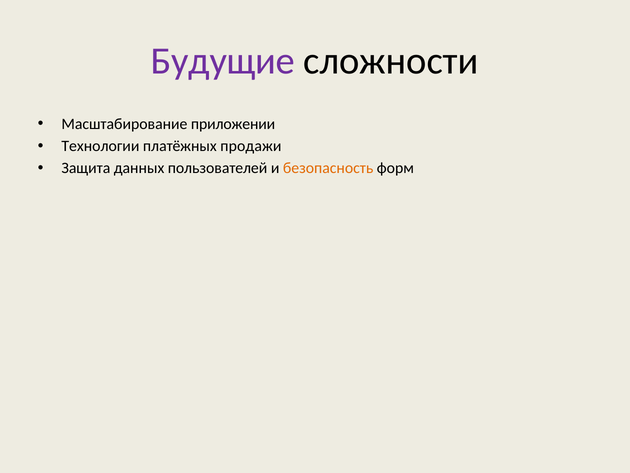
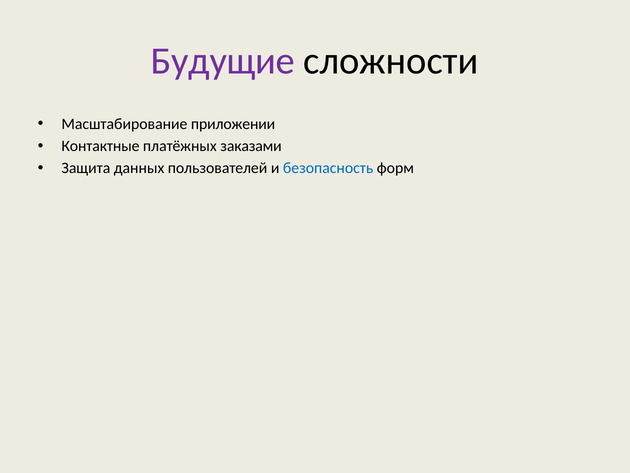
Технологии: Технологии -> Контактные (100, 146)
продажи: продажи -> заказами (251, 146)
безопасность colour: orange -> blue (328, 168)
